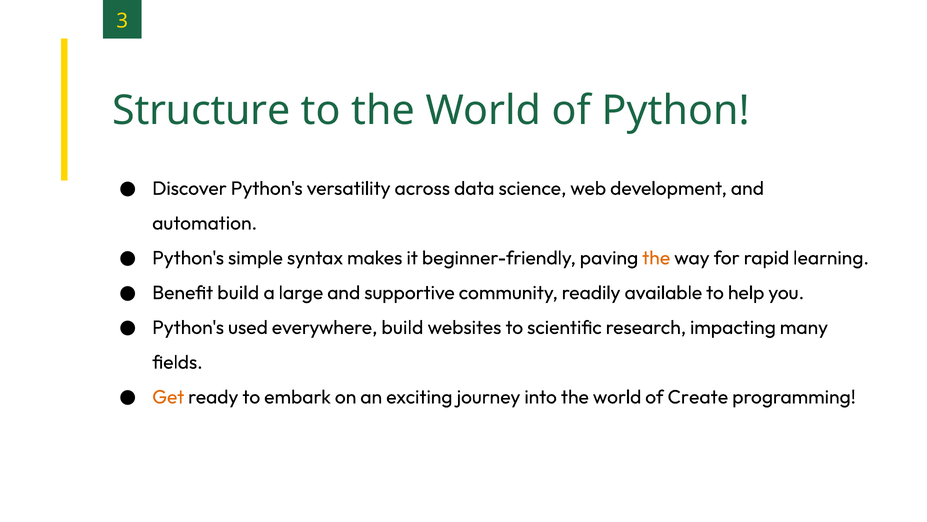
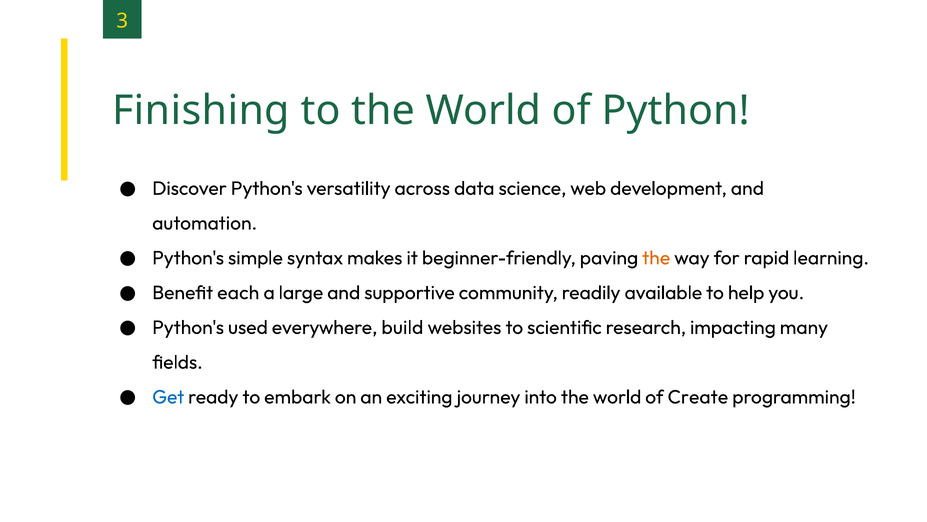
Structure: Structure -> Finishing (201, 110)
Benefit build: build -> each (238, 292)
Get colour: orange -> blue (168, 397)
